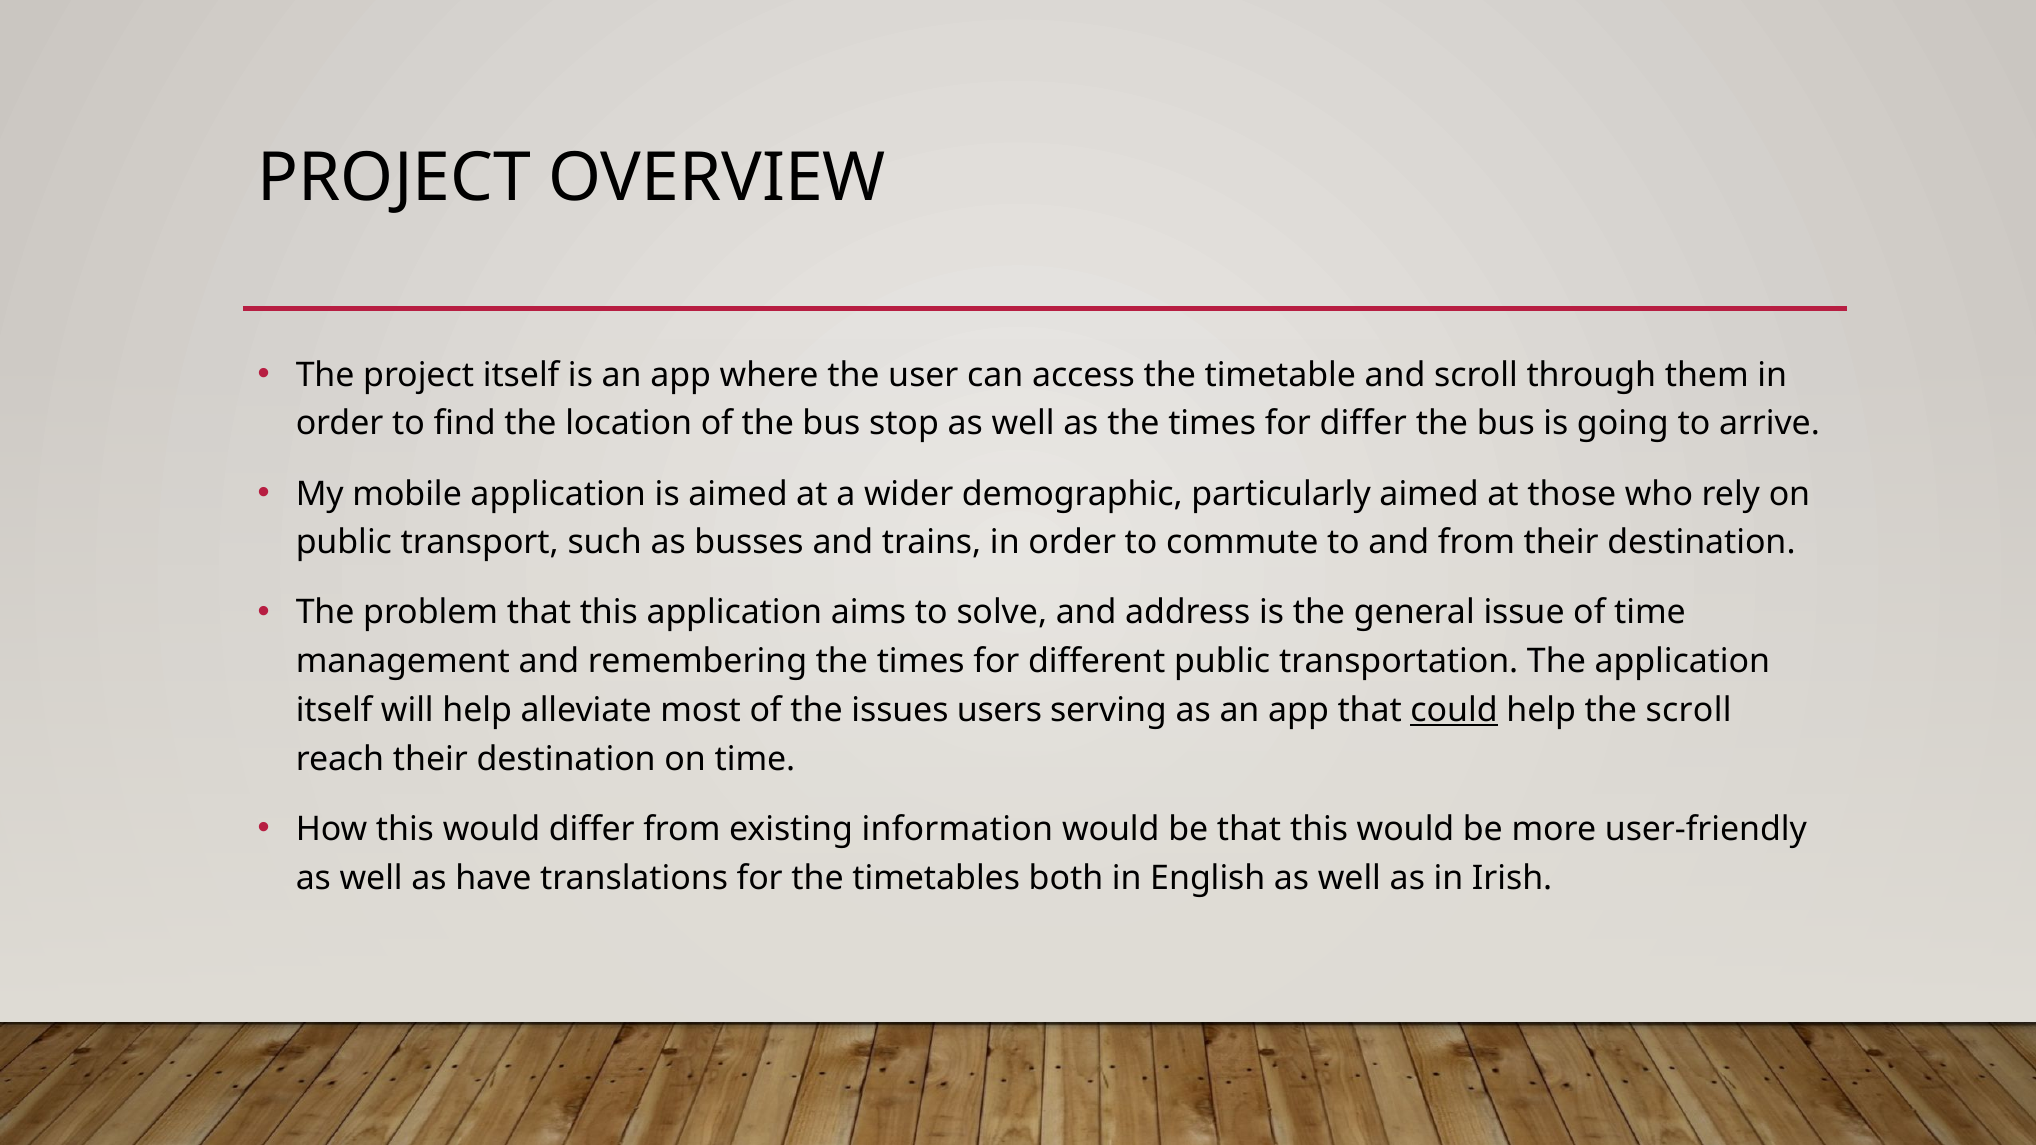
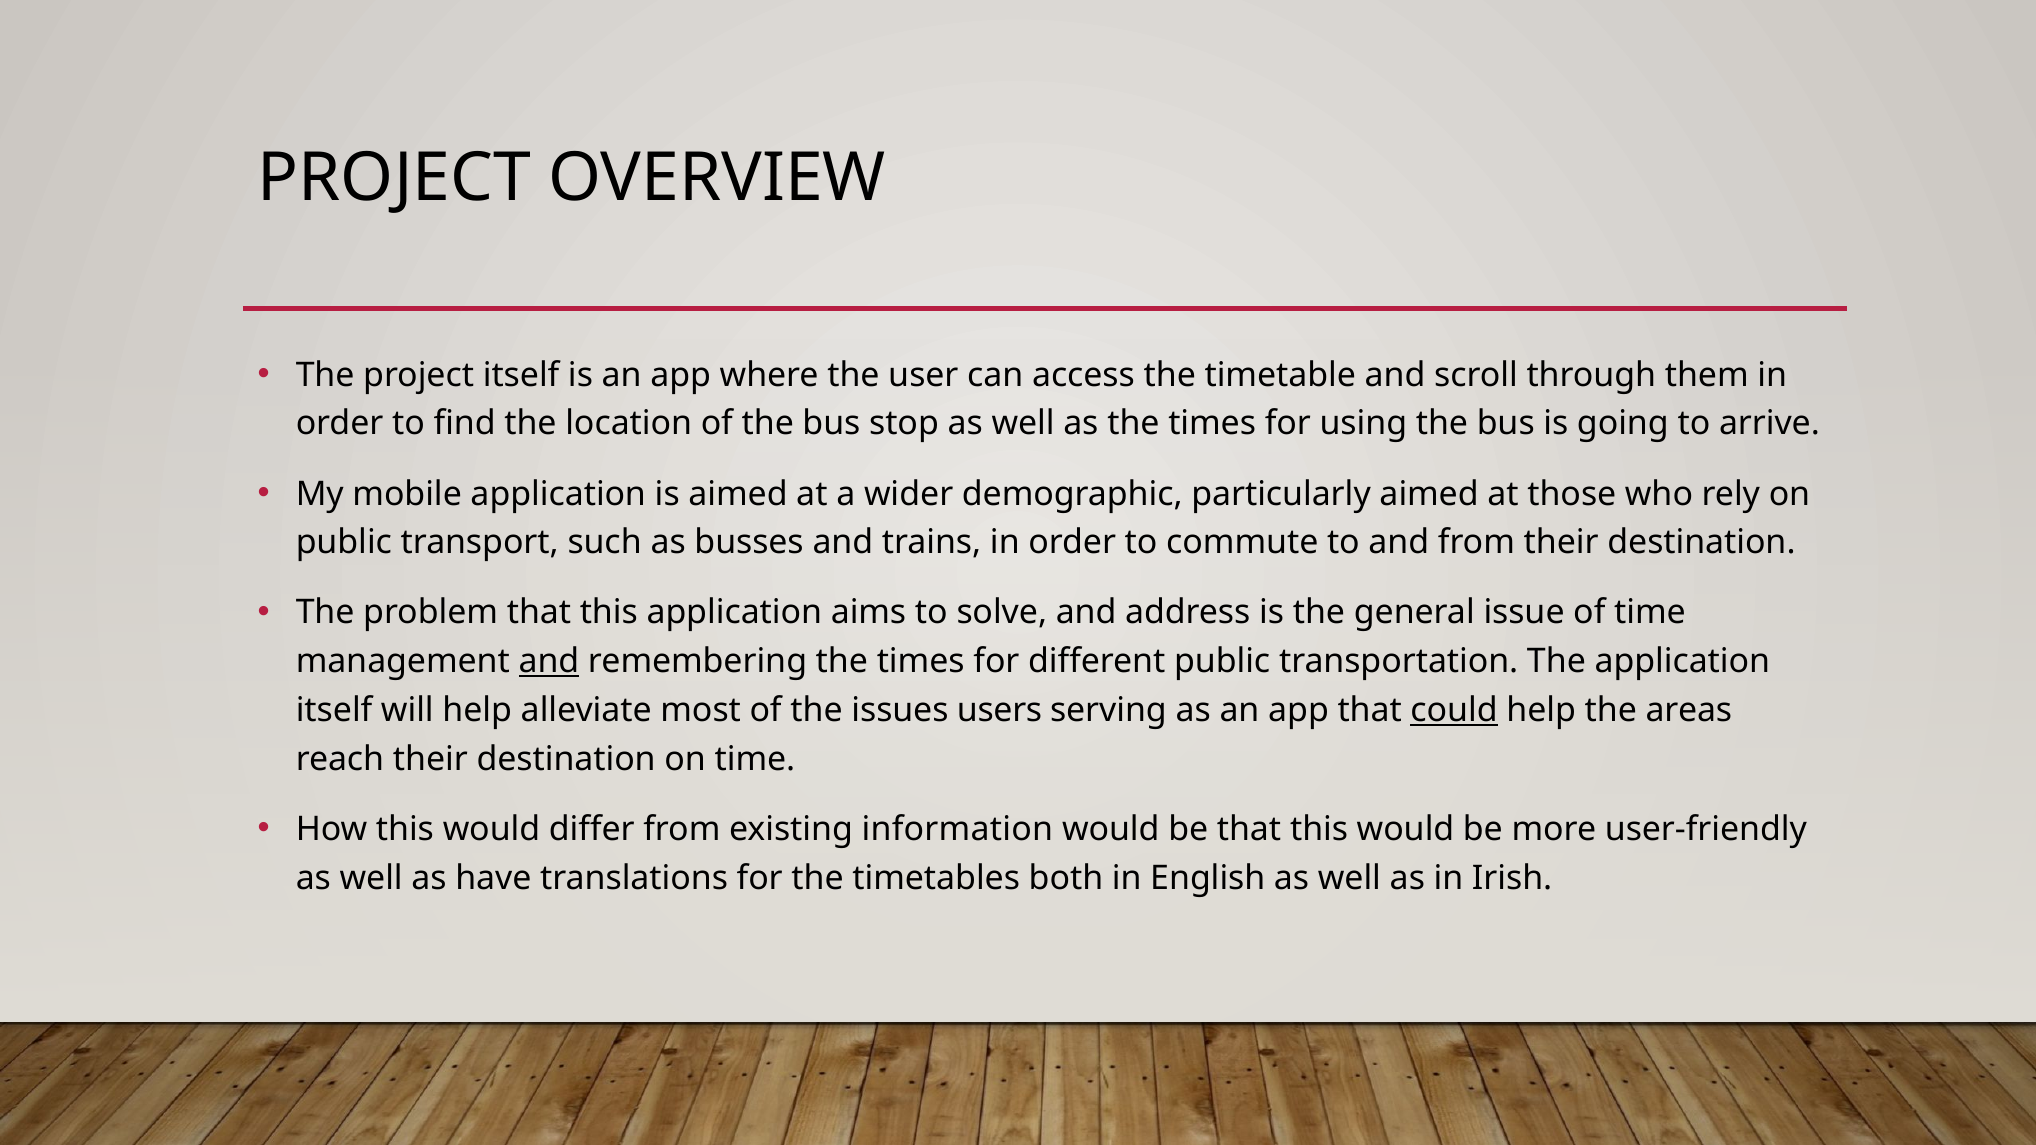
for differ: differ -> using (1363, 424)
and underline: none -> present (549, 662)
the scroll: scroll -> areas (1689, 710)
